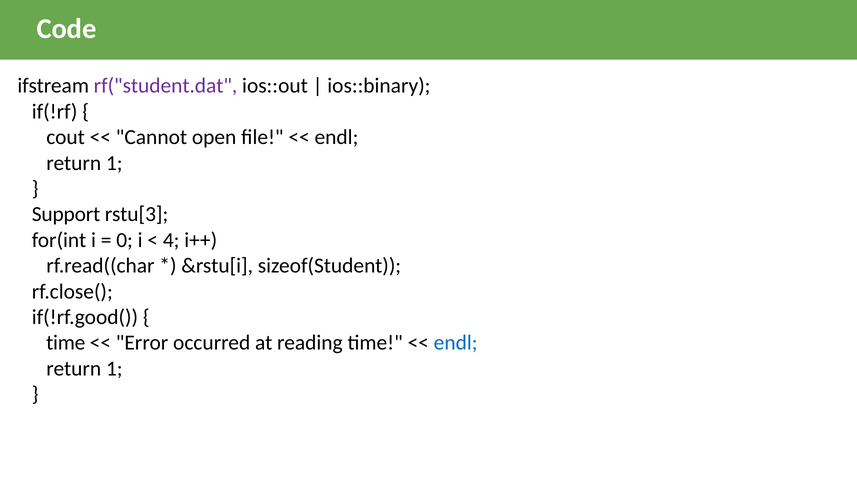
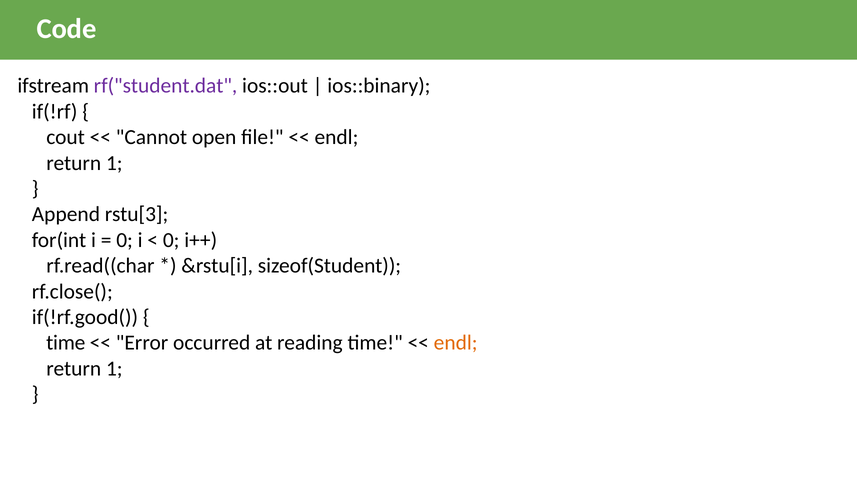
Support: Support -> Append (66, 214)
4: 4 -> 0 (171, 240)
endl colour: blue -> orange (456, 343)
